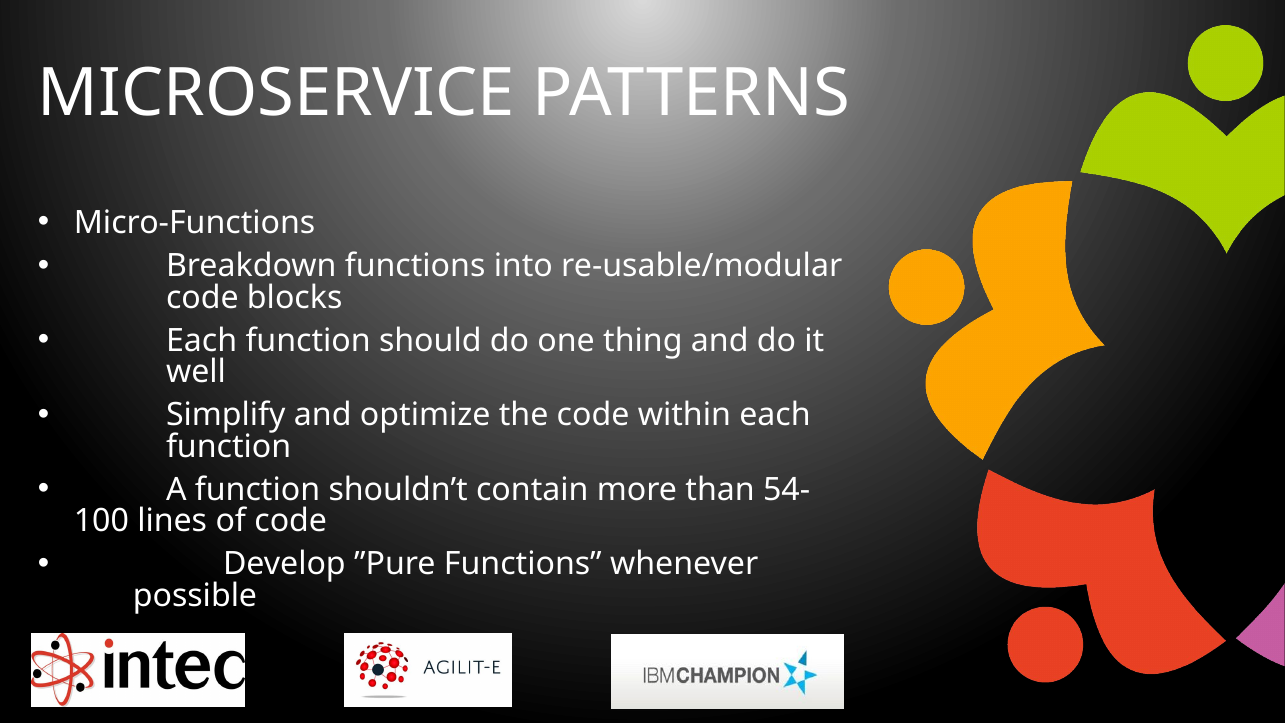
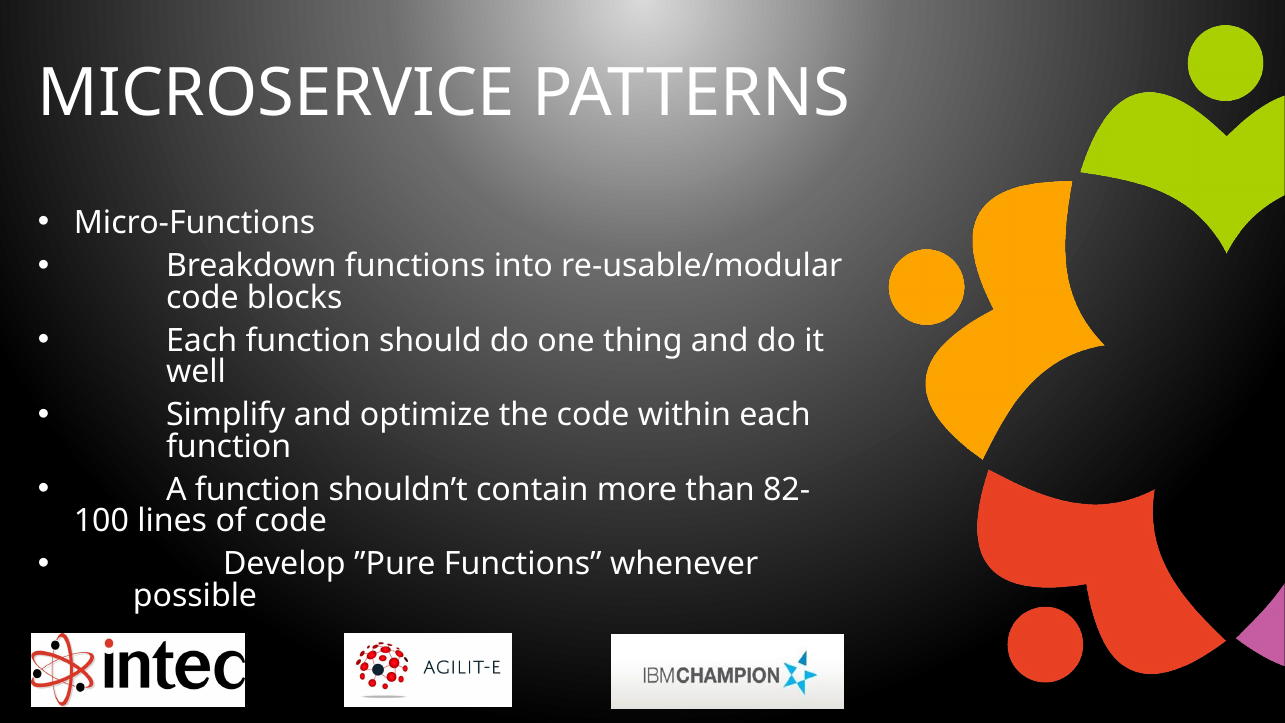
54-: 54- -> 82- (787, 490)
